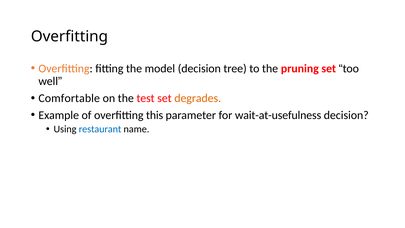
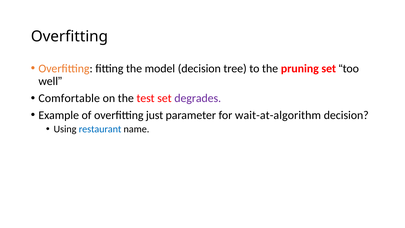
degrades colour: orange -> purple (198, 98)
this: this -> just (155, 115)
wait-at-usefulness: wait-at-usefulness -> wait-at-algorithm (278, 115)
